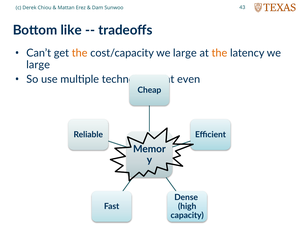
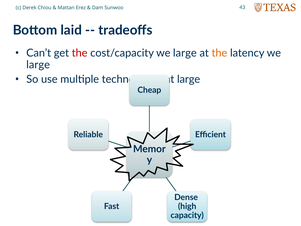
like: like -> laid (71, 30)
the colour: orange -> red (80, 53)
even: even -> large (189, 79)
